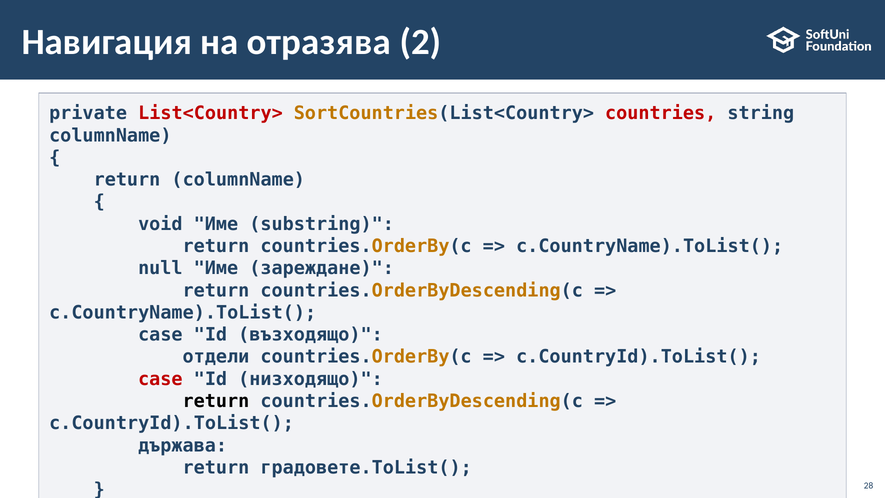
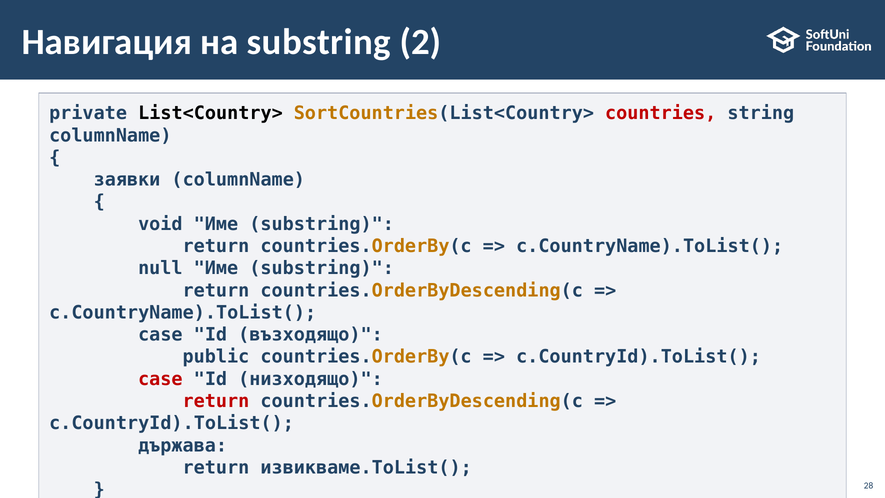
на отразява: отразява -> substring (319, 42)
List<Country> colour: red -> black (210, 113)
return: return -> заявки (127, 180)
зареждане: зареждане -> substring (322, 268)
отдели: отдели -> public (216, 357)
return colour: black -> red (216, 401)
градовете.ToList(: градовете.ToList( -> извикваме.ToList( (366, 467)
